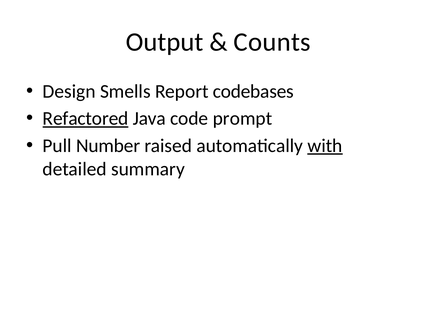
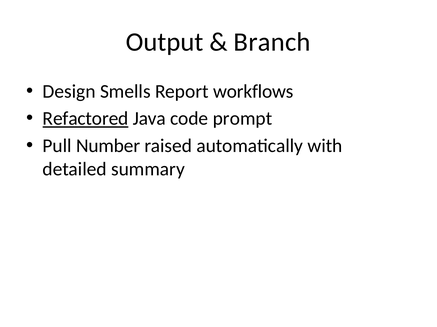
Counts: Counts -> Branch (272, 42)
codebases: codebases -> workflows (253, 92)
with underline: present -> none (325, 146)
